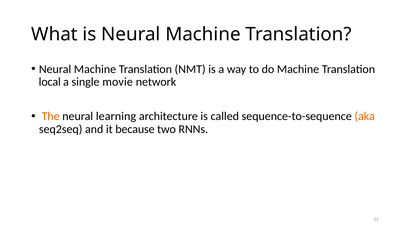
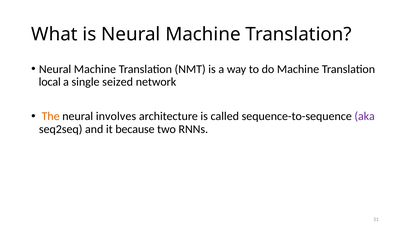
movie: movie -> seized (118, 82)
learning: learning -> involves (116, 117)
aka colour: orange -> purple (365, 117)
